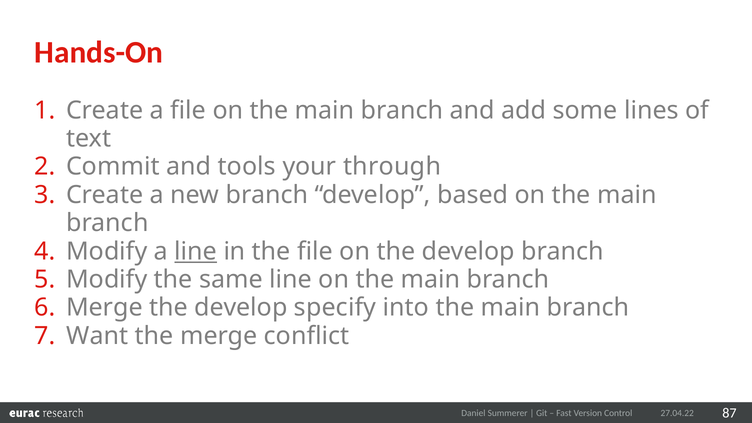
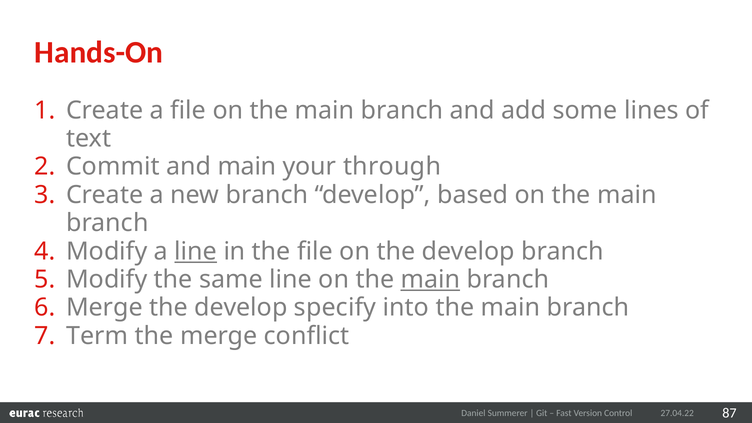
and tools: tools -> main (247, 167)
main underline: none -> present (430, 279)
Want: Want -> Term (97, 336)
